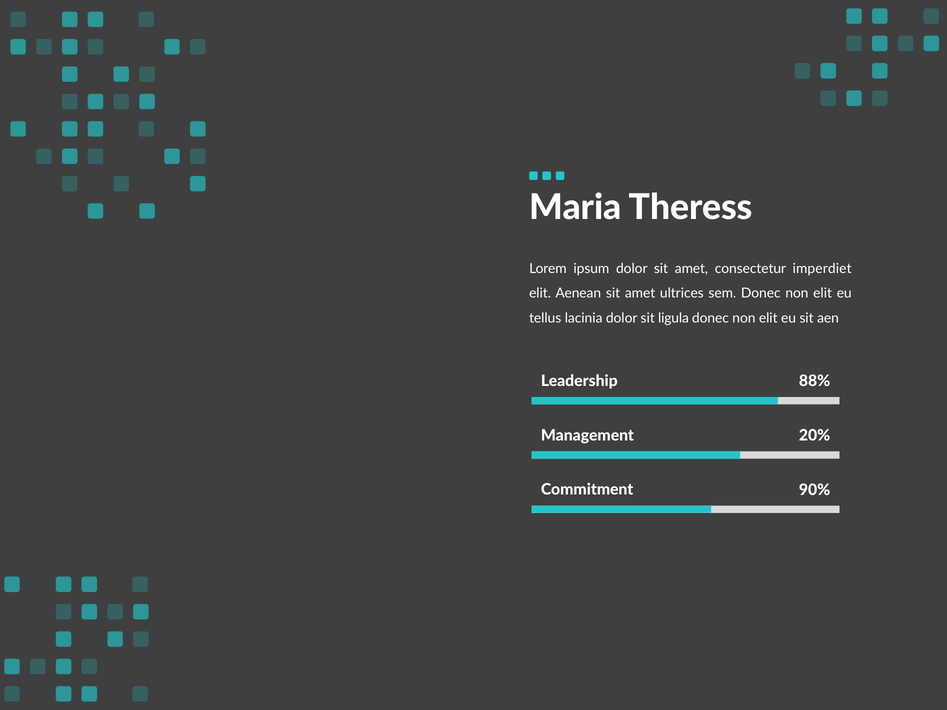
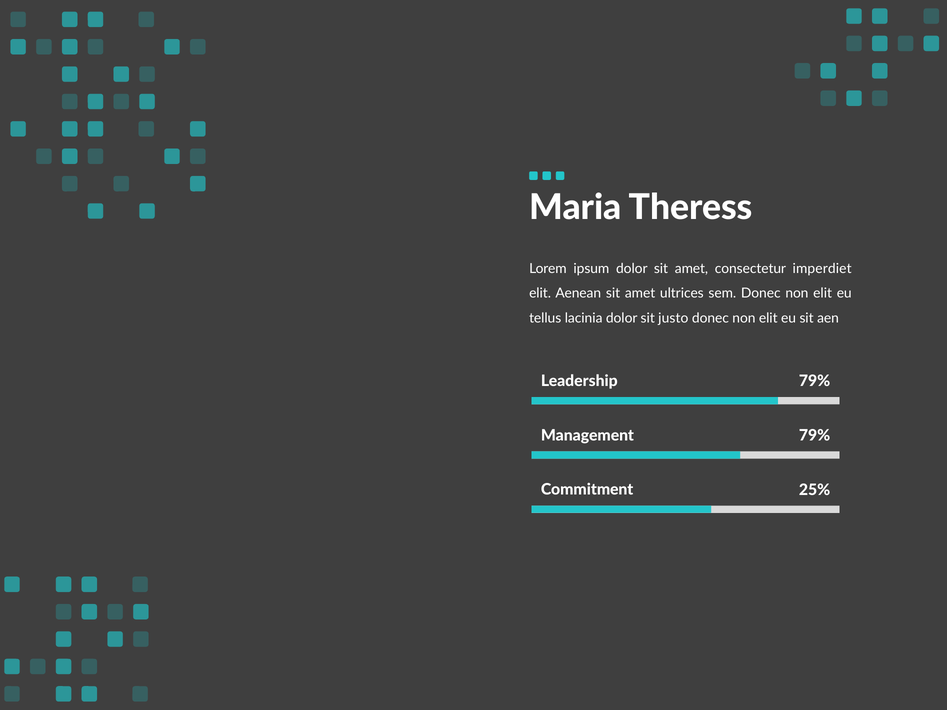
ligula: ligula -> justo (673, 318)
Leadership 88%: 88% -> 79% (815, 381)
Management 20%: 20% -> 79% (815, 436)
90%: 90% -> 25% (815, 490)
